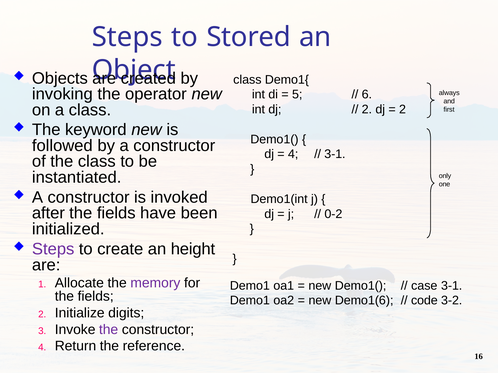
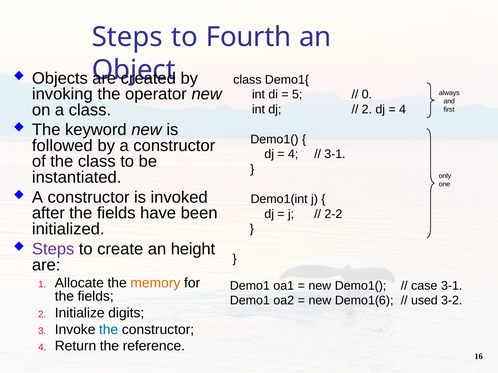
Stored: Stored -> Fourth (249, 37)
6: 6 -> 0 (367, 95)
2: 2 -> 4 (403, 110)
0-2: 0-2 -> 2-2 (333, 214)
memory colour: purple -> orange (155, 283)
code: code -> used (424, 301)
the colour: purple -> blue (109, 330)
